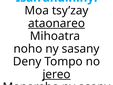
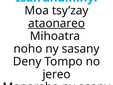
jereo underline: present -> none (57, 74)
